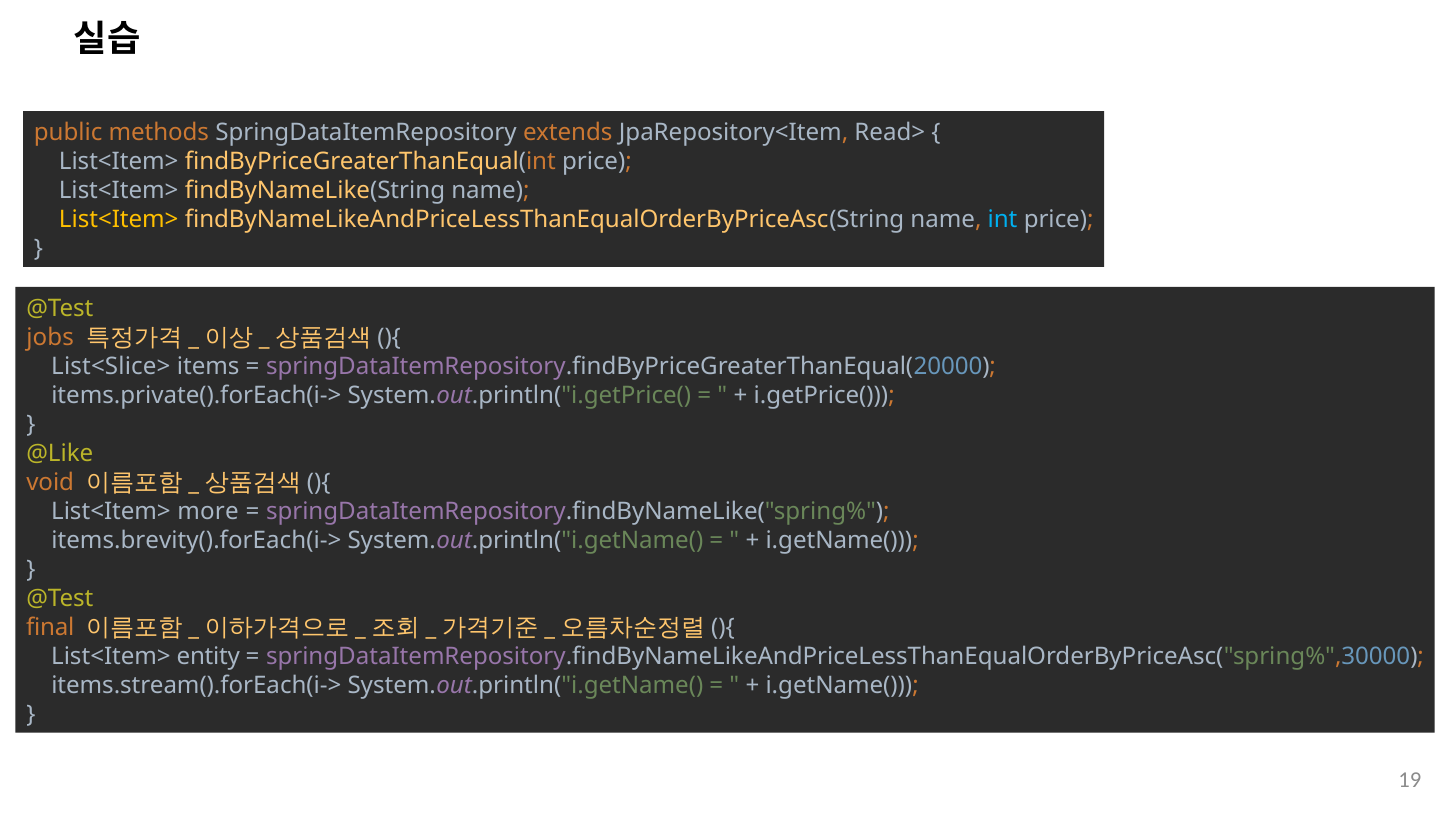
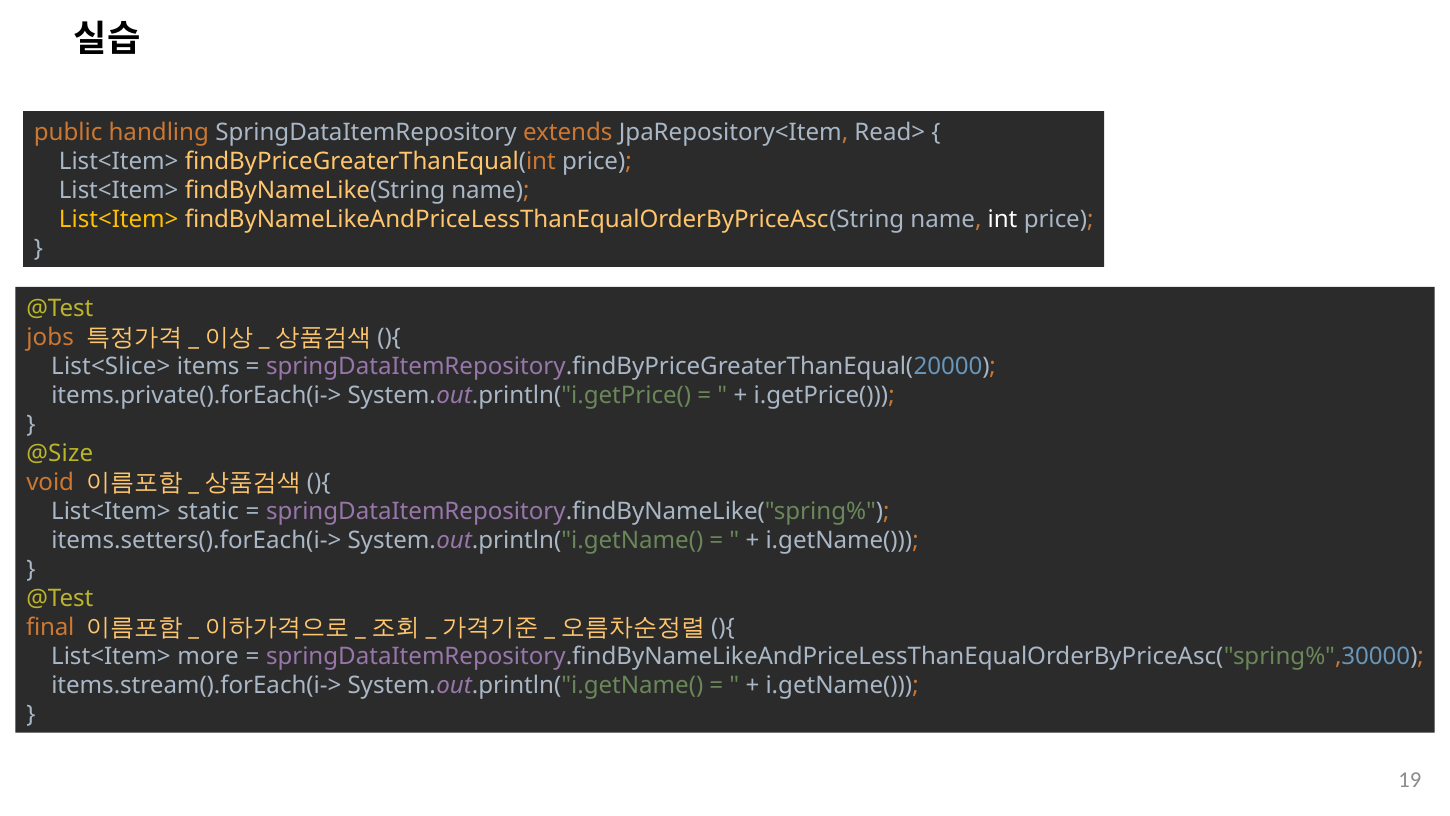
methods: methods -> handling (159, 133)
int colour: light blue -> white (1003, 220)
@Like: @Like -> @Size (60, 453)
more: more -> static (208, 511)
items.brevity().forEach(i->: items.brevity().forEach(i-> -> items.setters().forEach(i-> (196, 540)
entity: entity -> more (208, 656)
